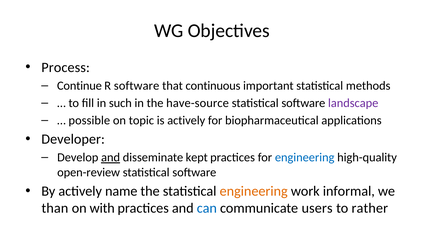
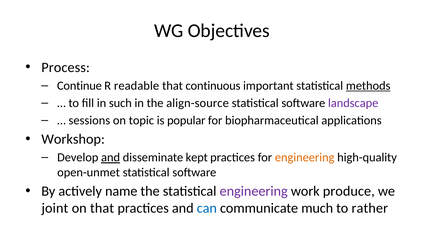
R software: software -> readable (137, 85)
methods underline: none -> present (368, 85)
have-source: have-source -> align-source (198, 103)
possible: possible -> sessions (89, 120)
is actively: actively -> popular (186, 120)
Developer: Developer -> Workshop (73, 139)
engineering colour: blue -> orange (305, 157)
open-review: open-review -> open-unmet (89, 172)
engineering colour: orange -> purple (254, 191)
informal: informal -> produce (349, 191)
than: than -> joint (55, 208)
on with: with -> that (102, 208)
users: users -> much (317, 208)
